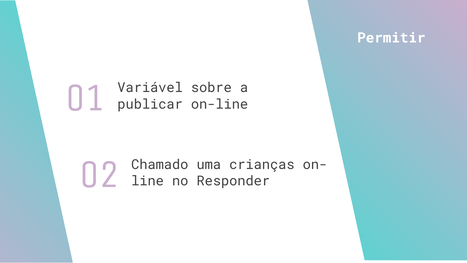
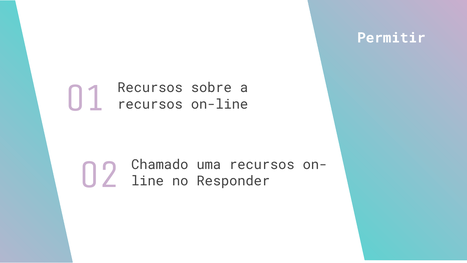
01 Variável: Variável -> Recursos (150, 88)
publicar: publicar -> recursos (150, 104)
uma crianças: crianças -> recursos (262, 164)
